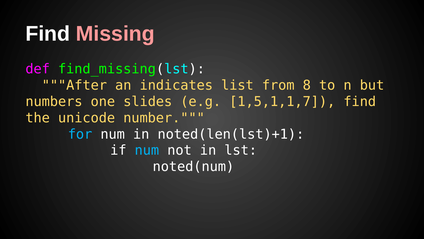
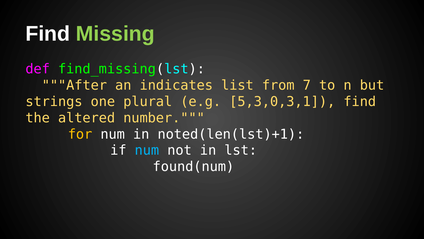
Missing colour: pink -> light green (115, 34)
8: 8 -> 7 (307, 85)
numbers: numbers -> strings (54, 101)
slides: slides -> plural (148, 101)
1,5,1,1,7: 1,5,1,1,7 -> 5,3,0,3,1 (282, 101)
unicode: unicode -> altered (87, 118)
for colour: light blue -> yellow (80, 134)
noted(num: noted(num -> found(num (193, 166)
